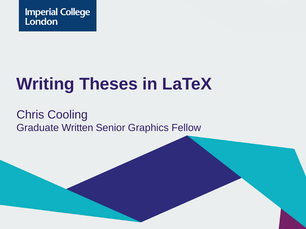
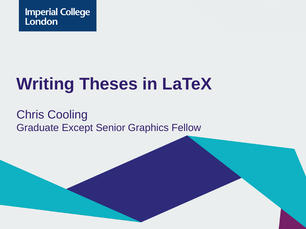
Written: Written -> Except (77, 128)
